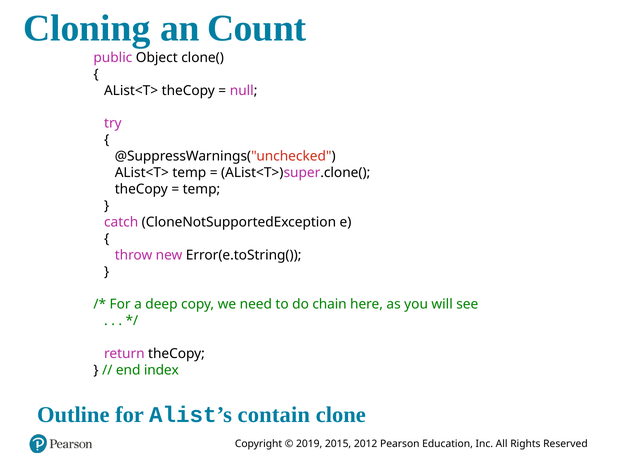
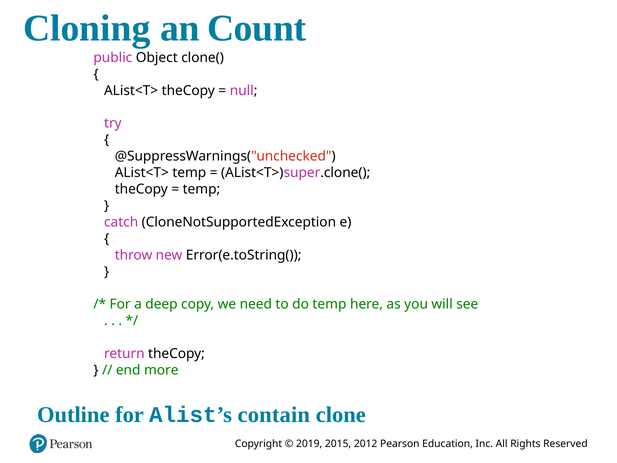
do chain: chain -> temp (329, 304)
index: index -> more (161, 370)
